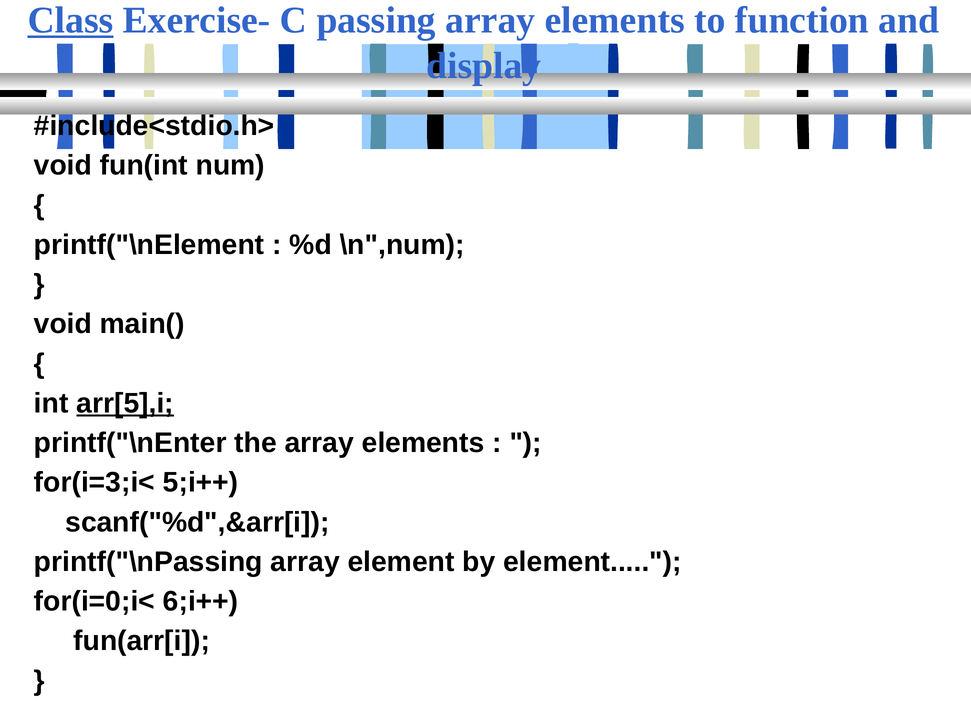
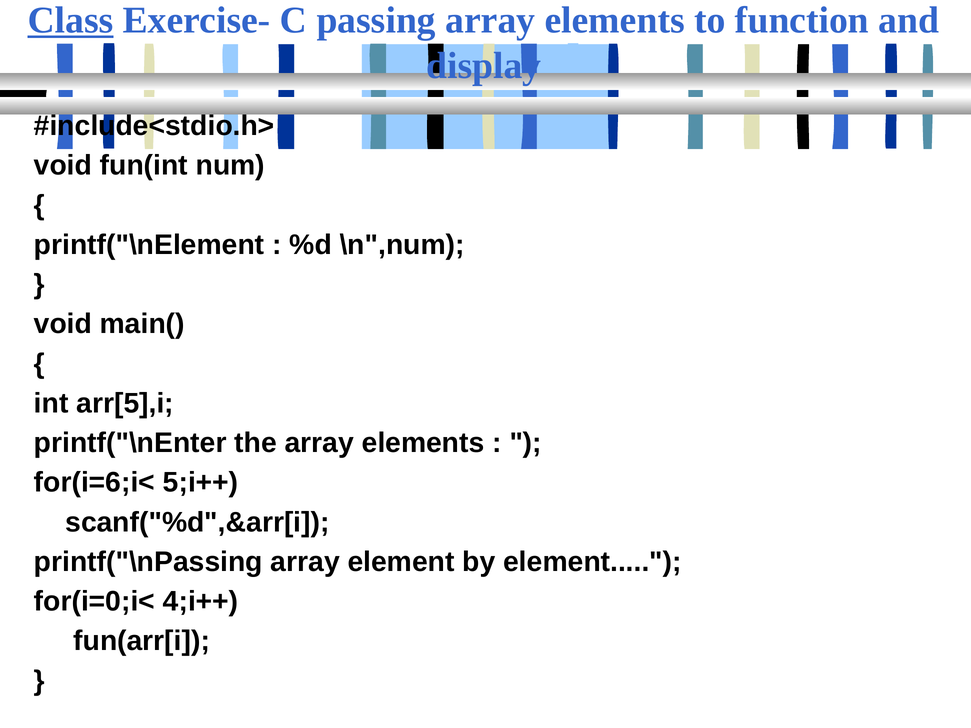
arr[5],i underline: present -> none (125, 403)
for(i=3;i<: for(i=3;i< -> for(i=6;i< (94, 483)
6;i++: 6;i++ -> 4;i++ (201, 602)
